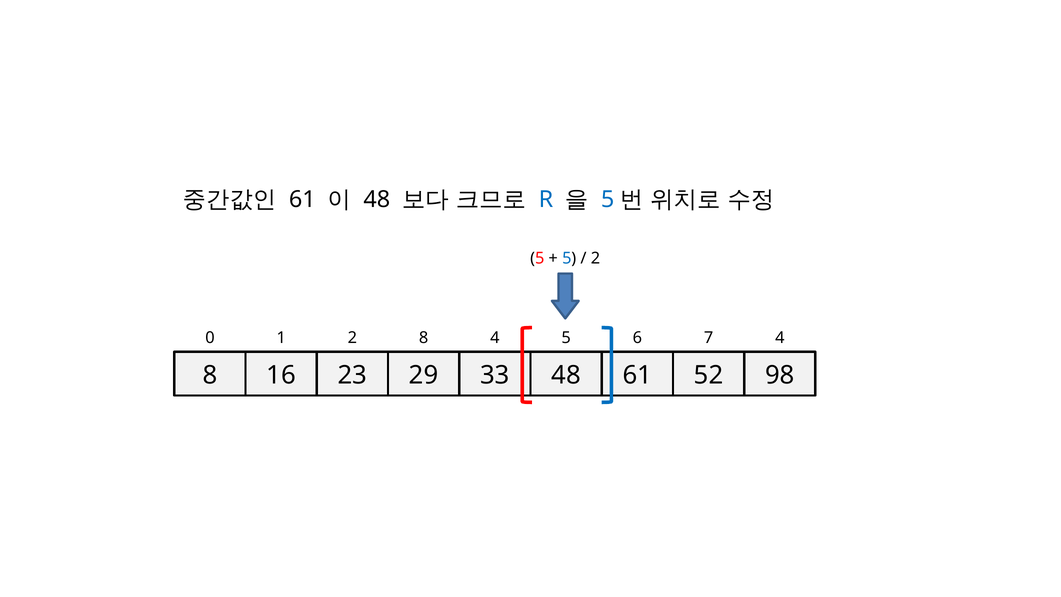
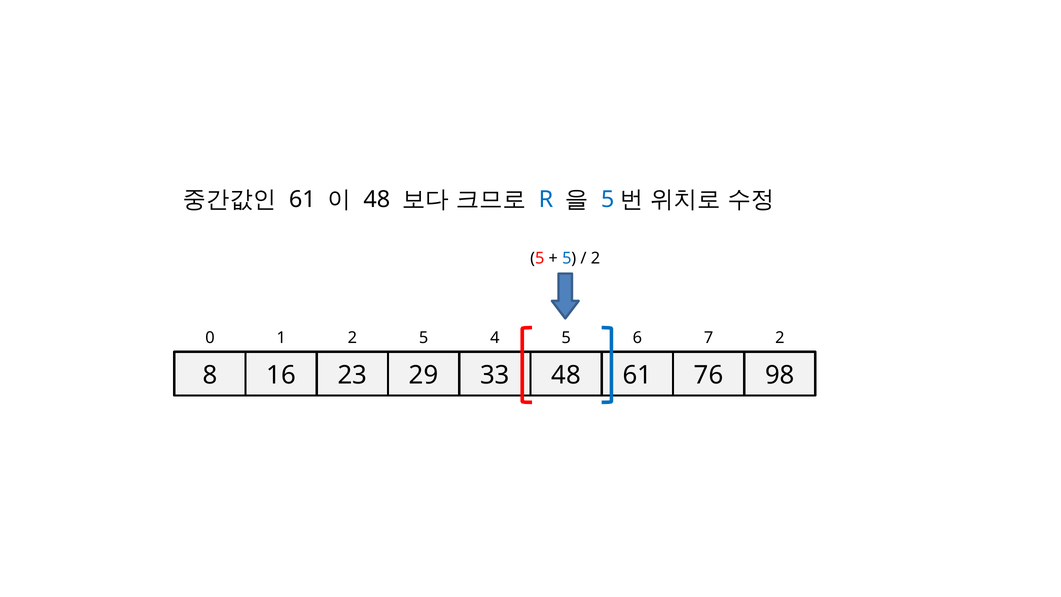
1 2 8: 8 -> 5 (424, 338)
7 4: 4 -> 2 (780, 338)
52: 52 -> 76 (709, 375)
